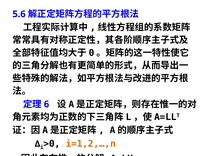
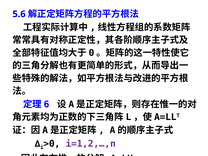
i=1,2,…,n colour: orange -> purple (91, 144)
